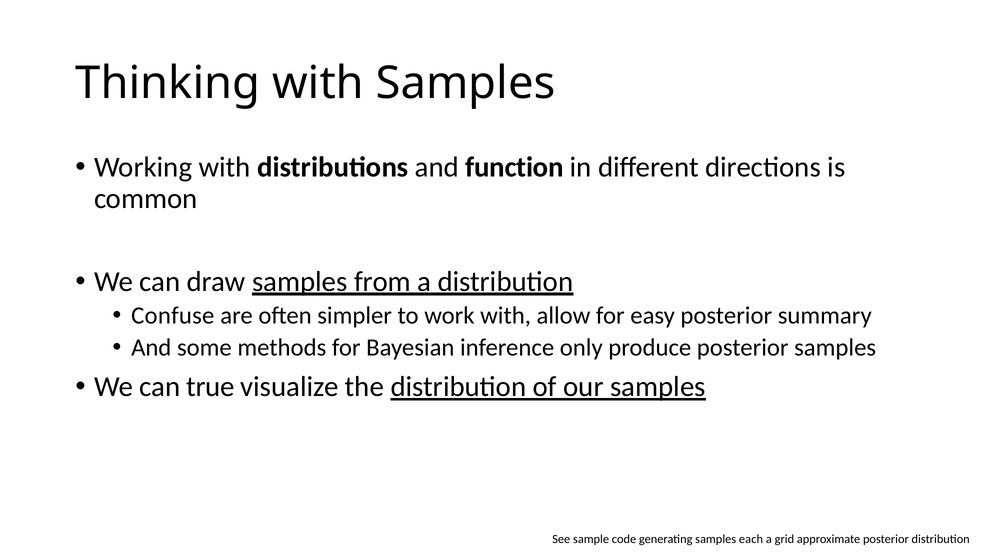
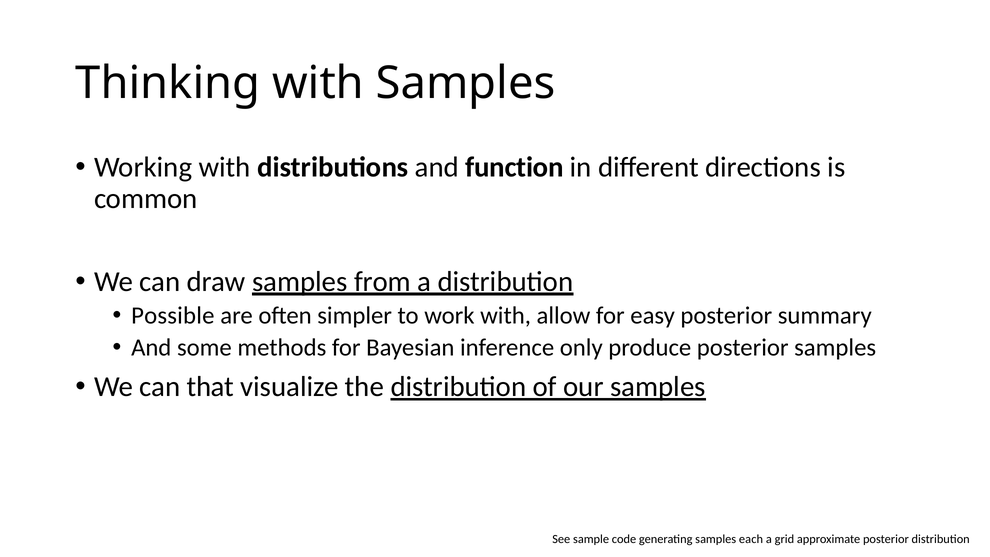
Confuse: Confuse -> Possible (173, 316)
true: true -> that (210, 387)
